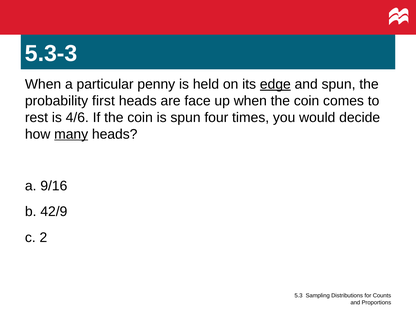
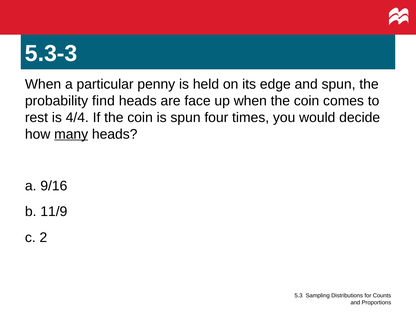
edge underline: present -> none (275, 84)
first: first -> find (103, 101)
4/6: 4/6 -> 4/4 (77, 117)
42/9: 42/9 -> 11/9 (54, 212)
